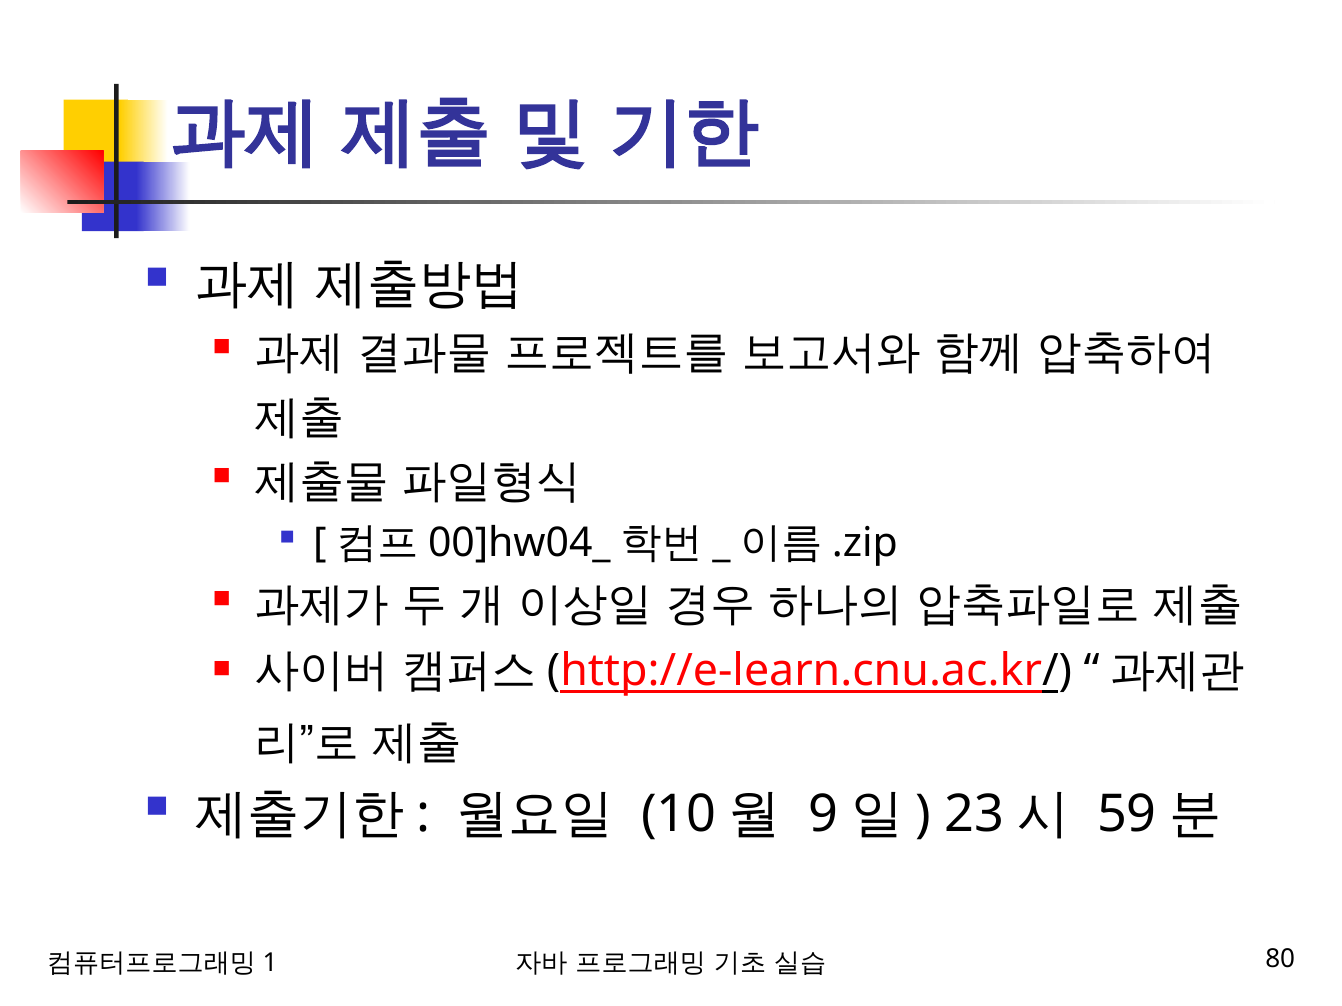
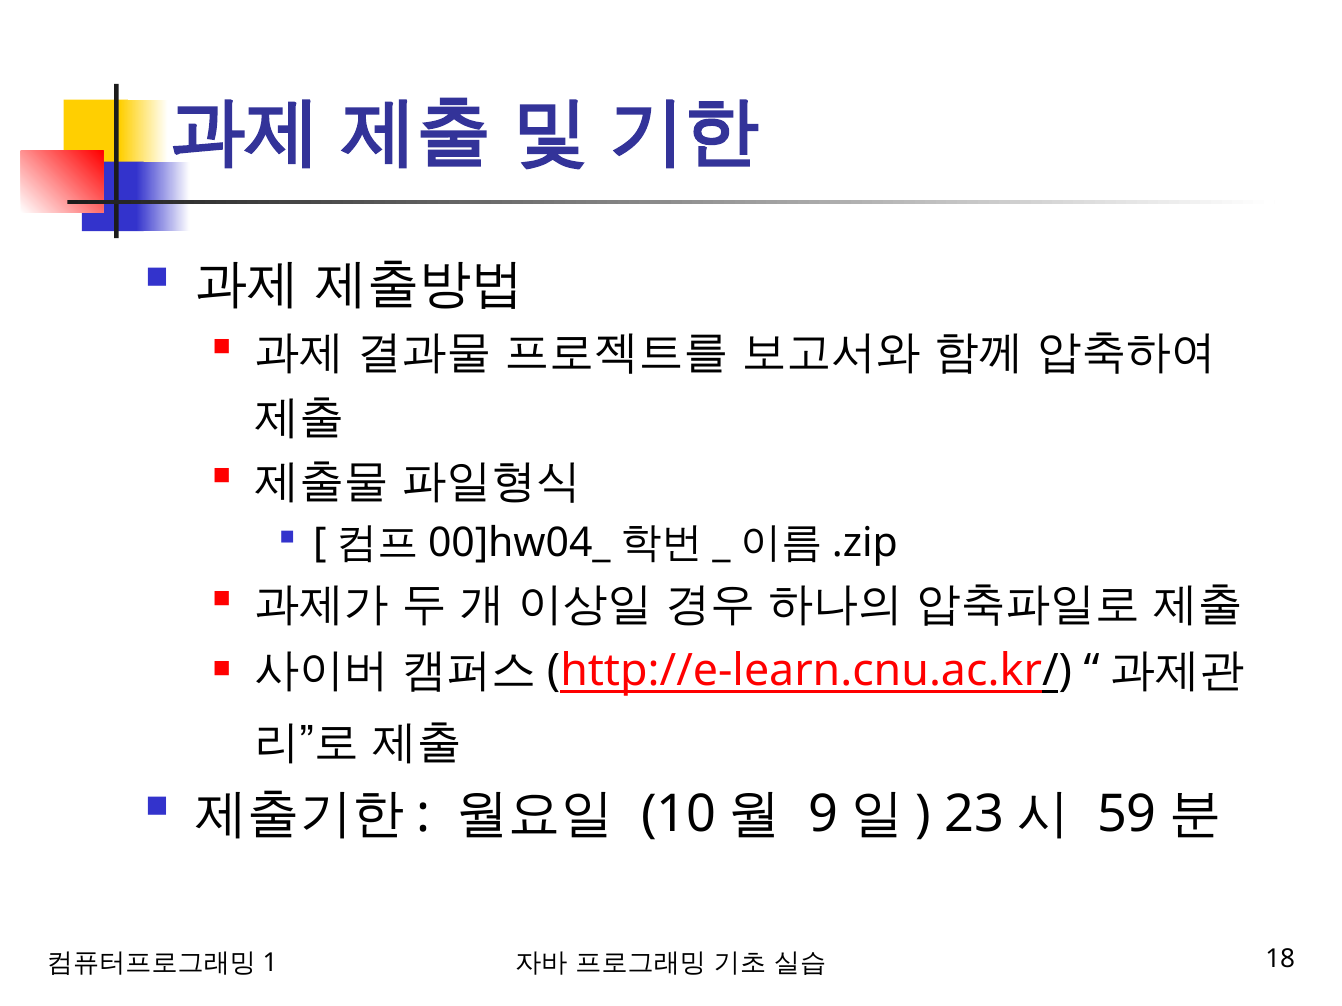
80: 80 -> 18 (1280, 959)
